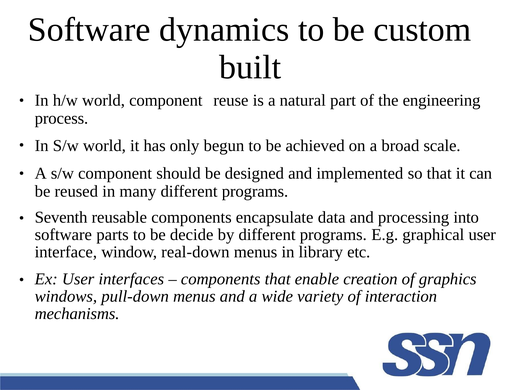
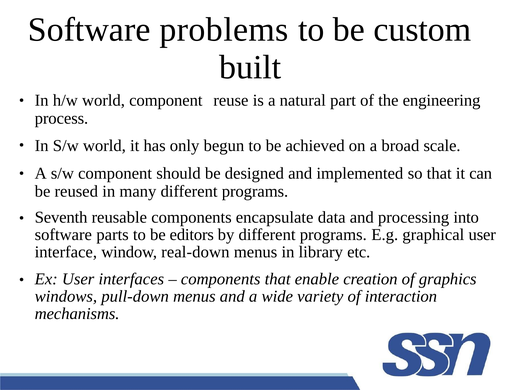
dynamics: dynamics -> problems (224, 30)
decide: decide -> editors (192, 235)
